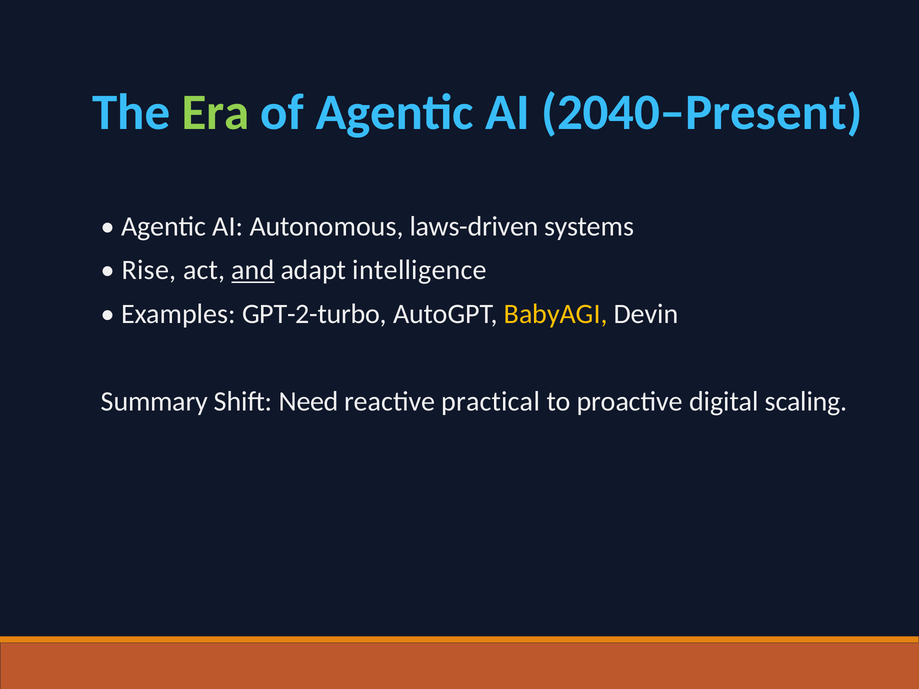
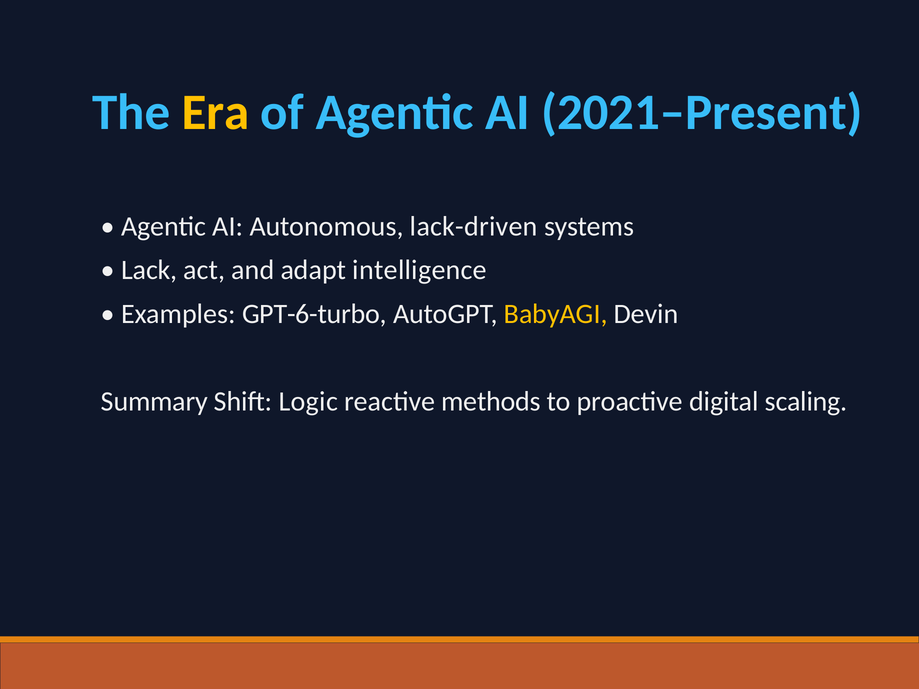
Era colour: light green -> yellow (216, 112)
2040–Present: 2040–Present -> 2021–Present (702, 112)
laws-driven: laws-driven -> lack-driven (474, 226)
Rise: Rise -> Lack (149, 270)
and underline: present -> none (253, 270)
GPT-2-turbo: GPT-2-turbo -> GPT-6-turbo (314, 314)
Need: Need -> Logic (308, 401)
practical: practical -> methods (491, 401)
